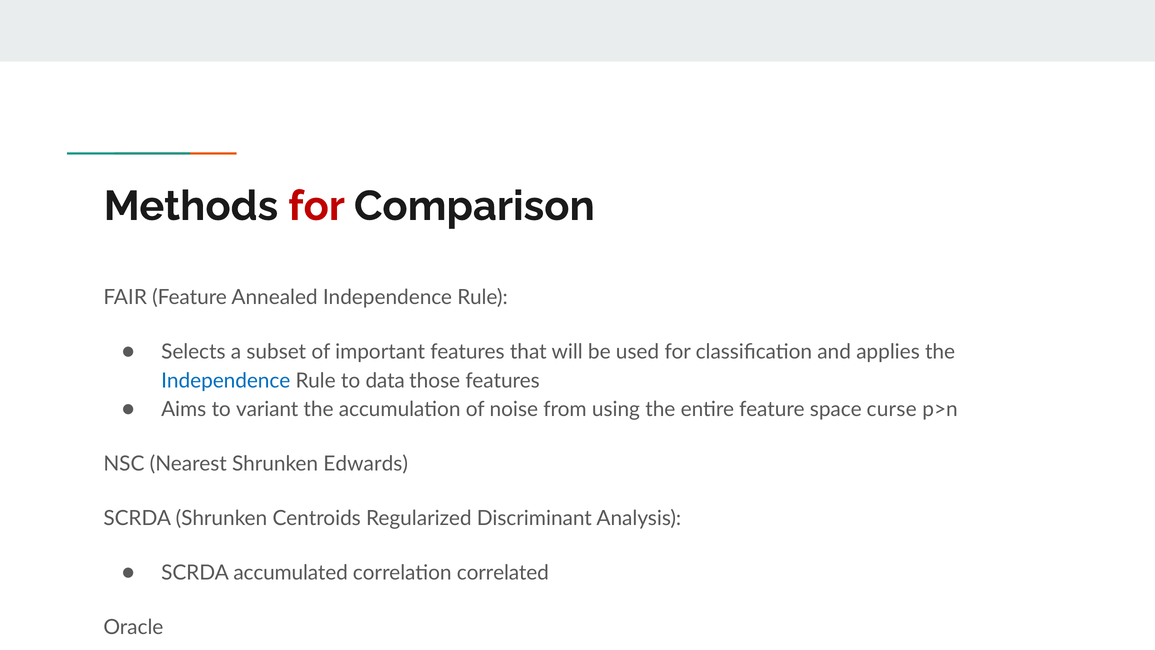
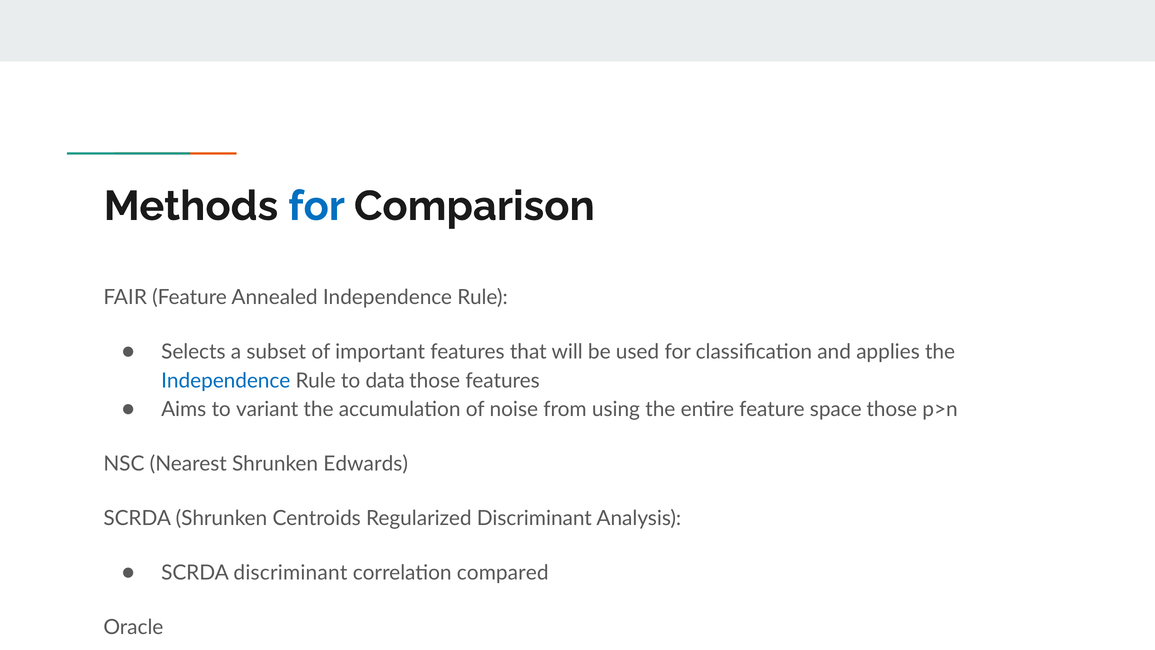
for colour: red -> blue (317, 206)
space curse: curse -> those (892, 409)
SCRDA accumulated: accumulated -> discriminant (290, 573)
correlated: correlated -> compared (503, 573)
